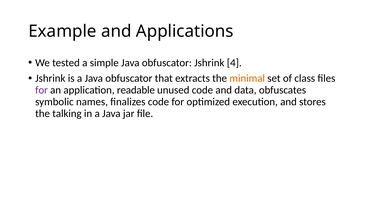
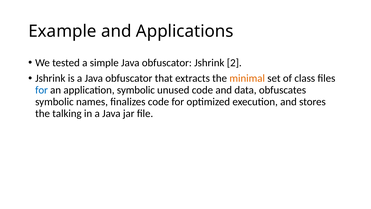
4: 4 -> 2 (234, 63)
for colour: purple -> blue (42, 90)
application readable: readable -> symbolic (136, 90)
